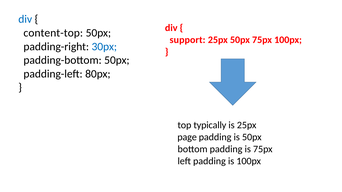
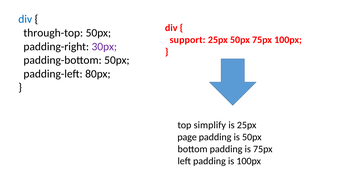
content-top: content-top -> through-top (53, 33)
30px colour: blue -> purple (104, 47)
typically: typically -> simplify (210, 125)
